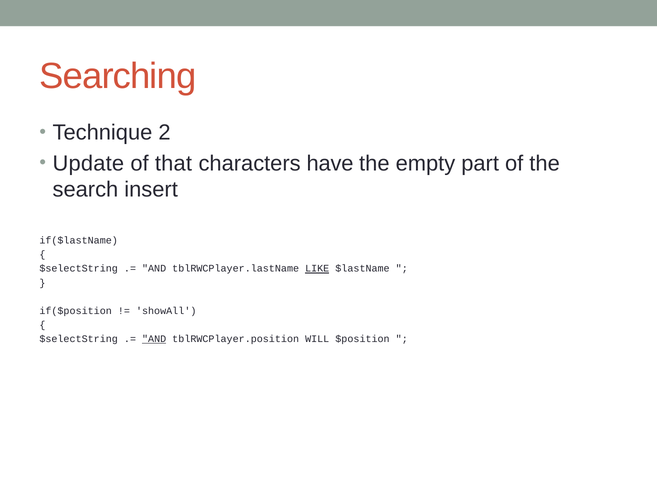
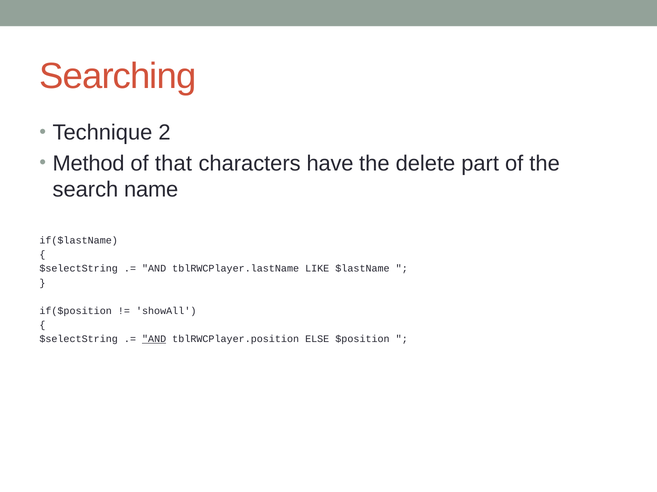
Update: Update -> Method (89, 164)
empty: empty -> delete (425, 164)
insert: insert -> name (151, 190)
LIKE underline: present -> none (317, 269)
WILL: WILL -> ELSE (317, 340)
